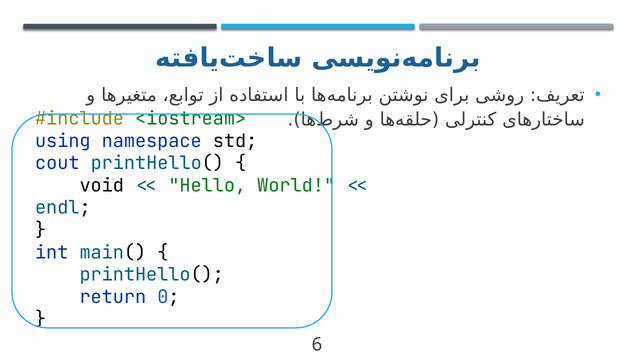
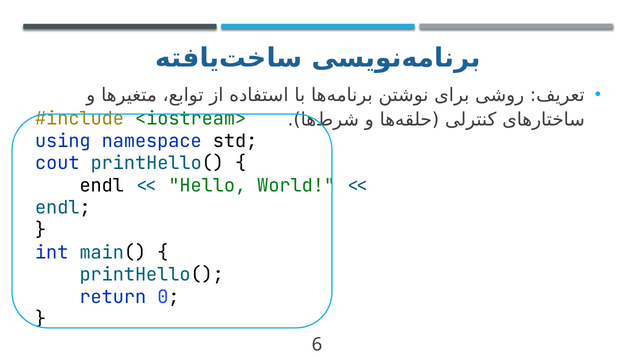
void: void -> endl (102, 185)
